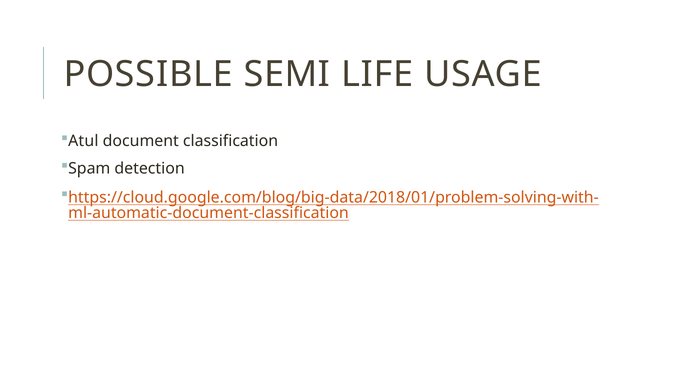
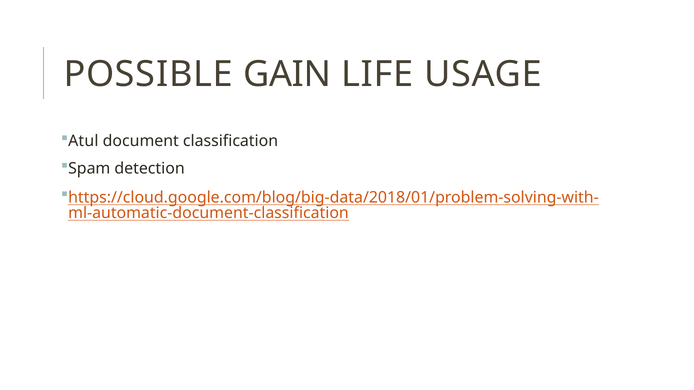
SEMI: SEMI -> GAIN (287, 74)
